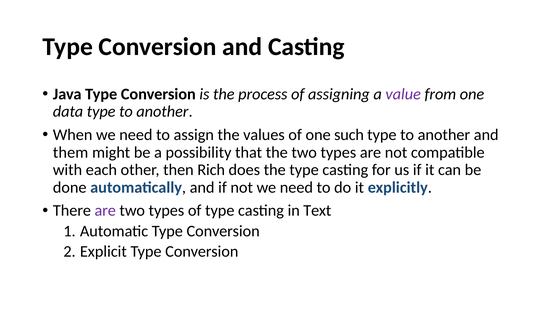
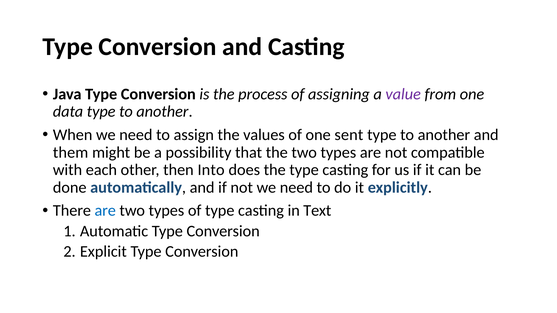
such: such -> sent (349, 135)
Rich: Rich -> Into (211, 170)
are colour: purple -> blue (105, 211)
